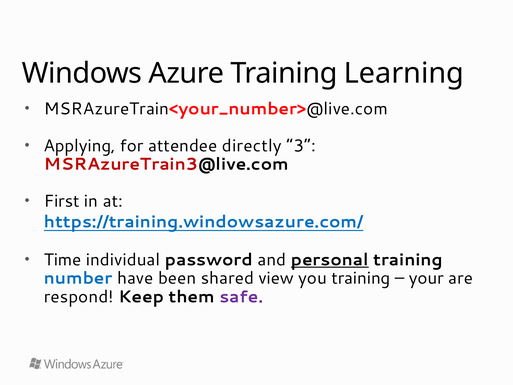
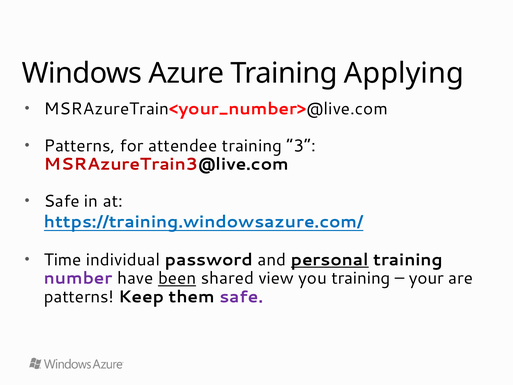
Learning: Learning -> Applying (404, 73)
Applying: Applying -> Patterns (80, 146)
attendee directly: directly -> training (252, 146)
First: First -> Safe (62, 201)
number colour: blue -> purple (78, 278)
been underline: none -> present (177, 278)
respond: respond -> patterns (79, 297)
